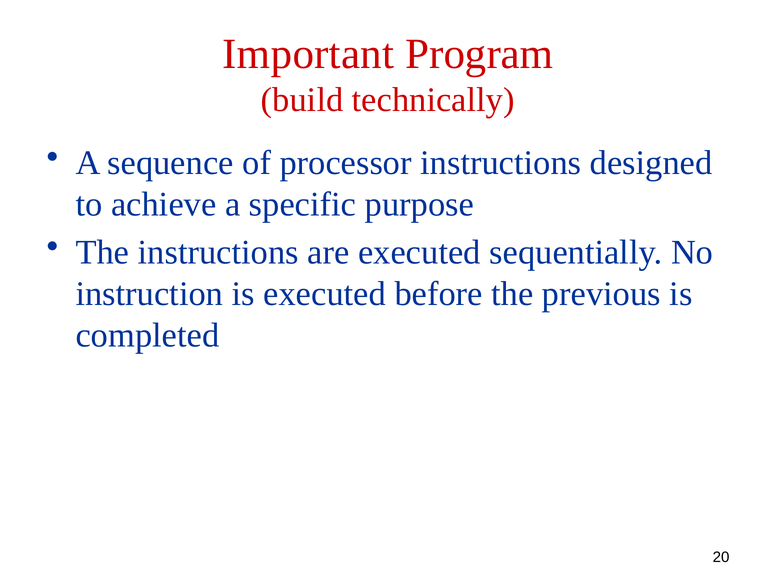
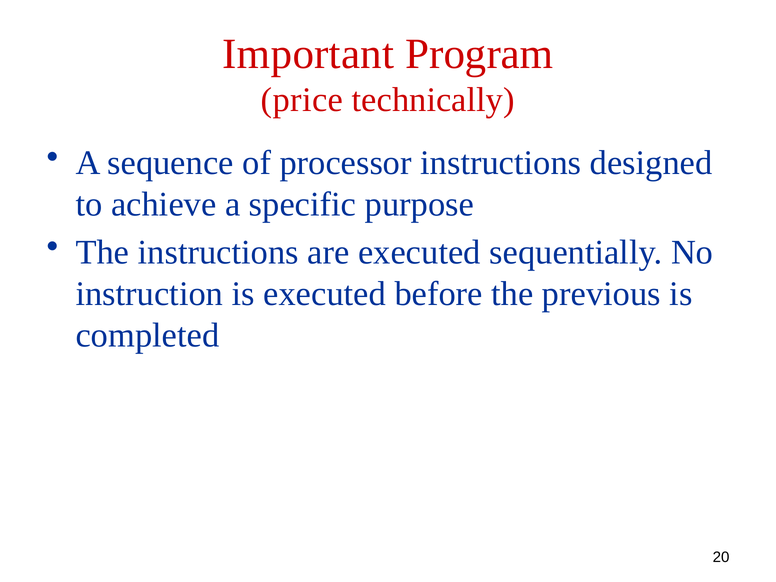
build: build -> price (302, 100)
